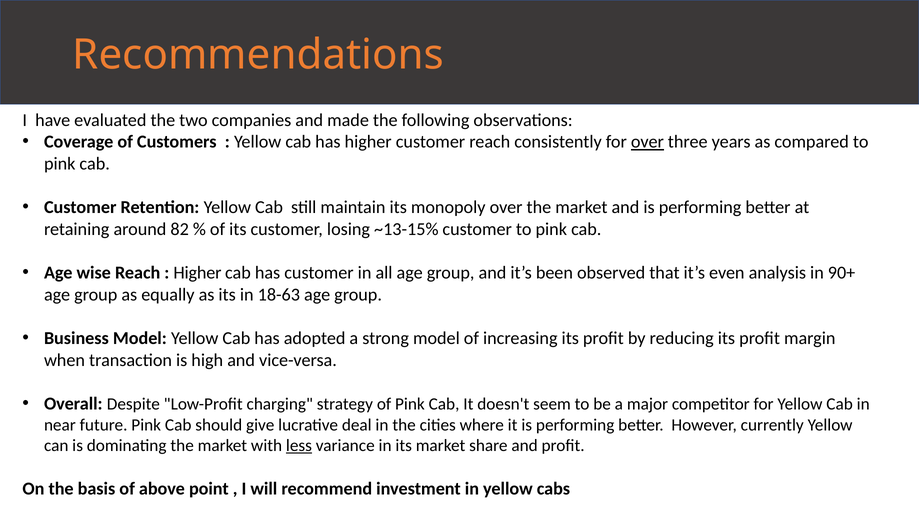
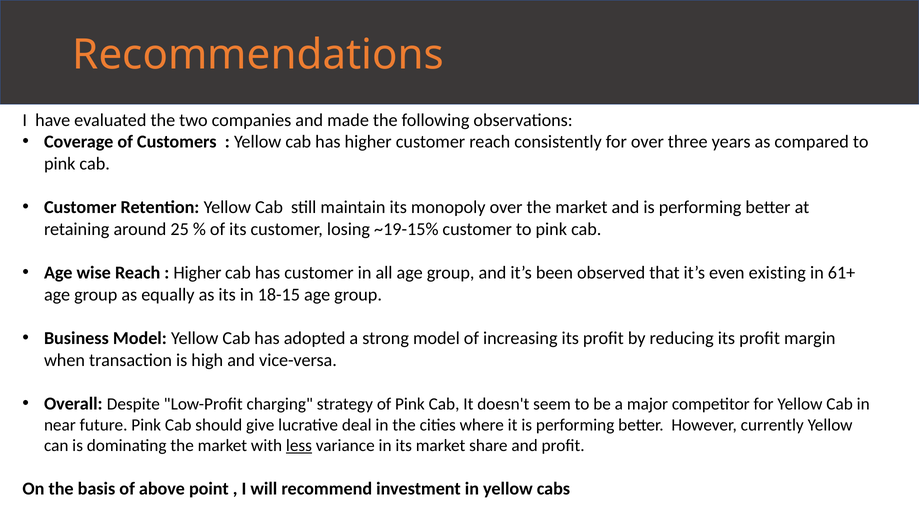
over underline: present -> none (647, 142)
82: 82 -> 25 (180, 229)
~13-15%: ~13-15% -> ~19-15% (406, 229)
analysis: analysis -> existing (777, 273)
90+: 90+ -> 61+ (842, 273)
18-63: 18-63 -> 18-15 (279, 295)
